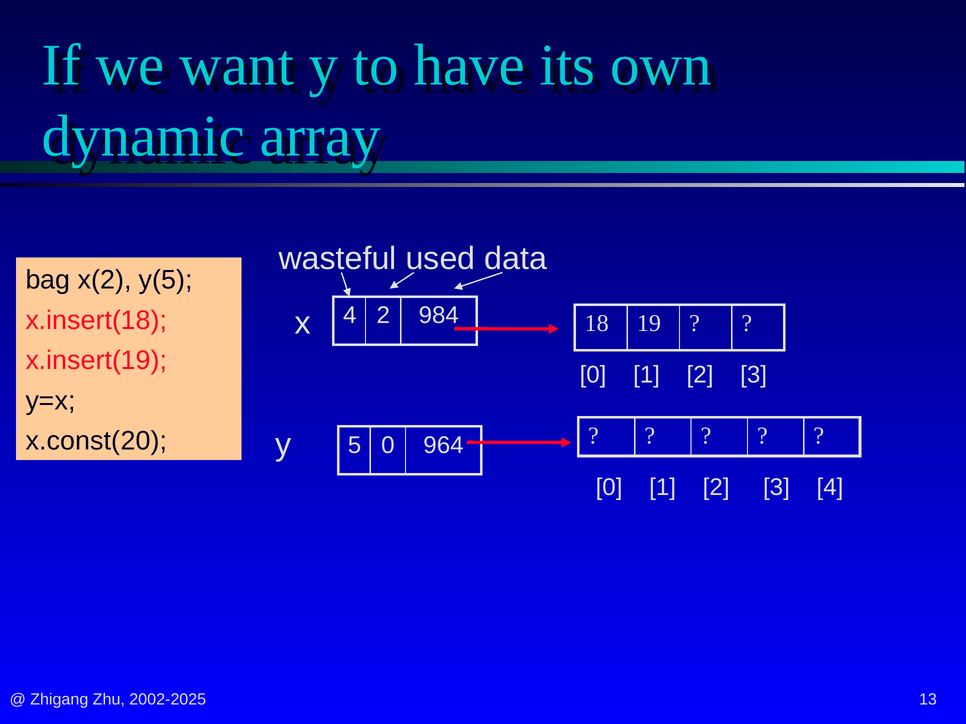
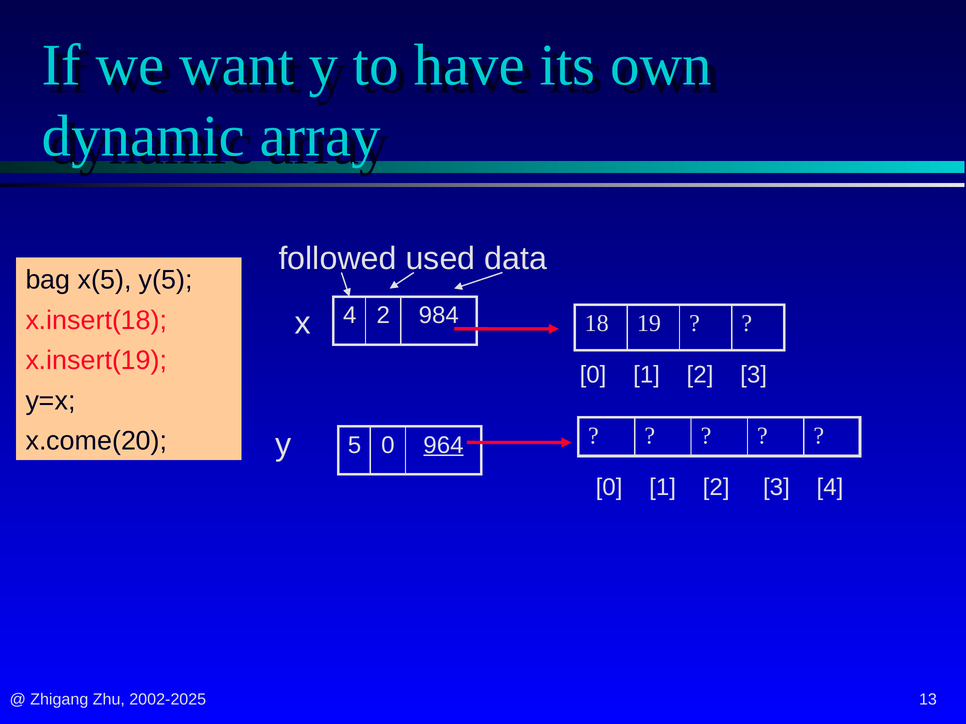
wasteful: wasteful -> followed (338, 259)
x(2: x(2 -> x(5 (105, 280)
x.const(20: x.const(20 -> x.come(20 (96, 441)
964 underline: none -> present (443, 445)
